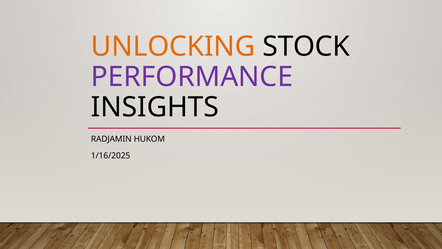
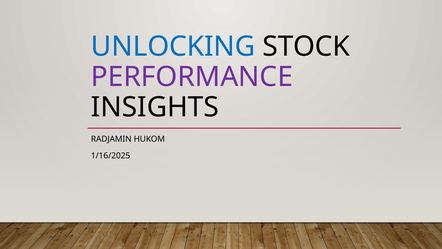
UNLOCKING colour: orange -> blue (173, 46)
